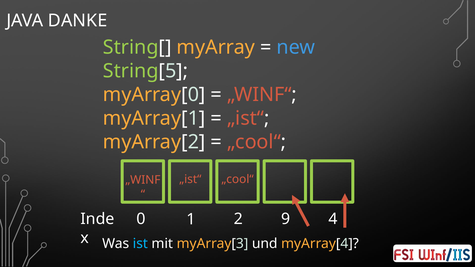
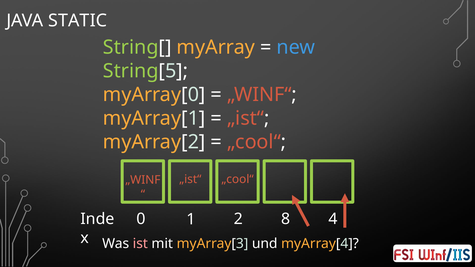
DANKE: DANKE -> STATIC (78, 21)
9: 9 -> 8 (286, 219)
ist colour: light blue -> pink (140, 244)
